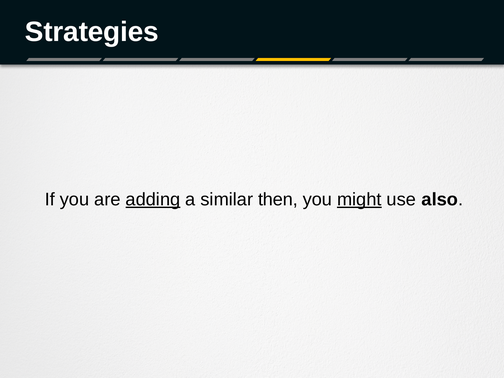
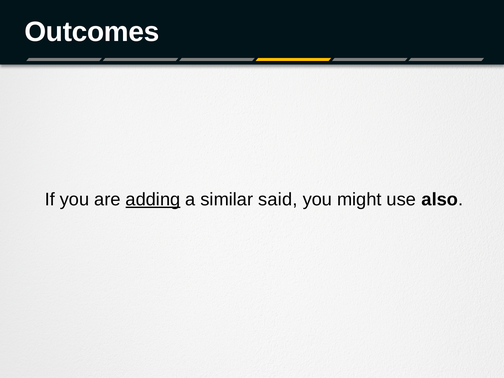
Strategies: Strategies -> Outcomes (92, 32)
then: then -> said (278, 200)
might underline: present -> none (359, 200)
